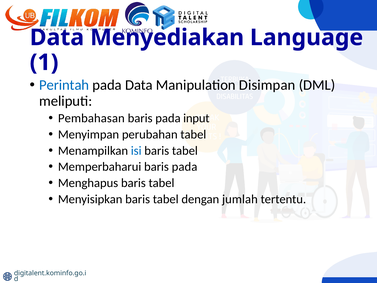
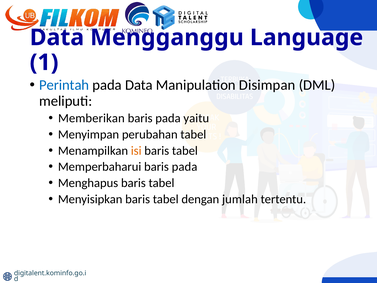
Menyediakan: Menyediakan -> Mengganggu (167, 38)
Pembahasan: Pembahasan -> Memberikan (91, 118)
input: input -> yaitu (196, 118)
isi colour: blue -> orange (136, 151)
